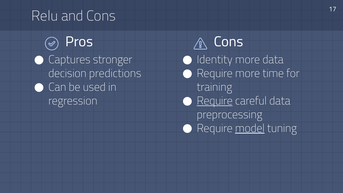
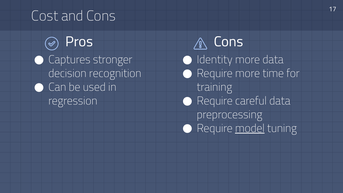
Relu: Relu -> Cost (45, 16)
predictions: predictions -> recognition (115, 73)
Require underline: present -> none (215, 101)
